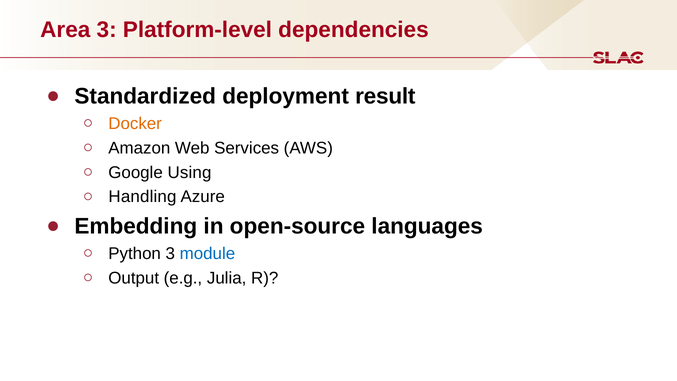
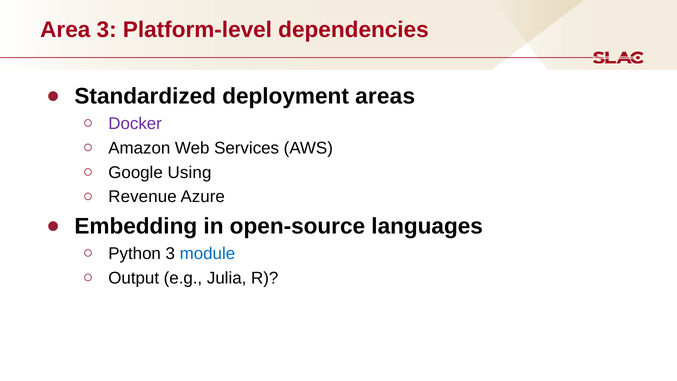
result: result -> areas (385, 96)
Docker colour: orange -> purple (135, 124)
Handling: Handling -> Revenue (143, 197)
